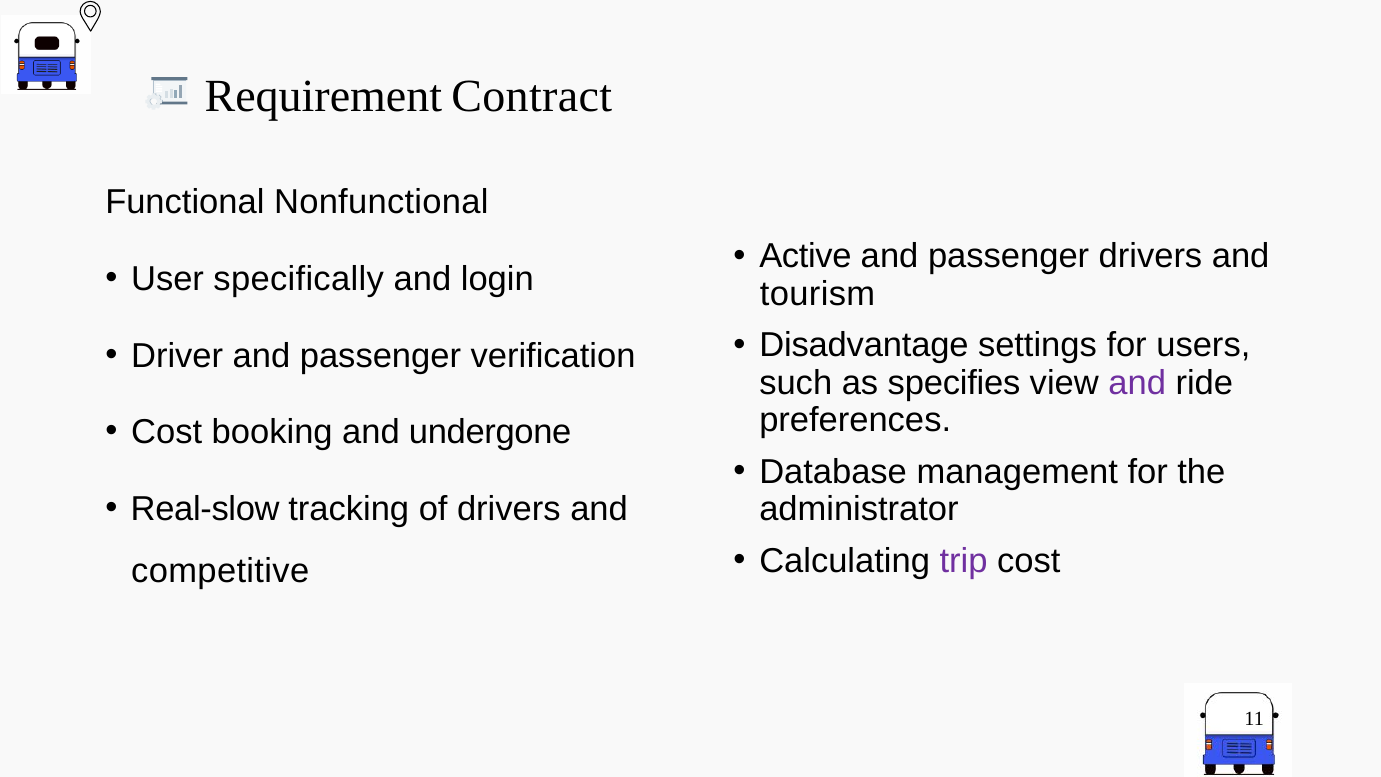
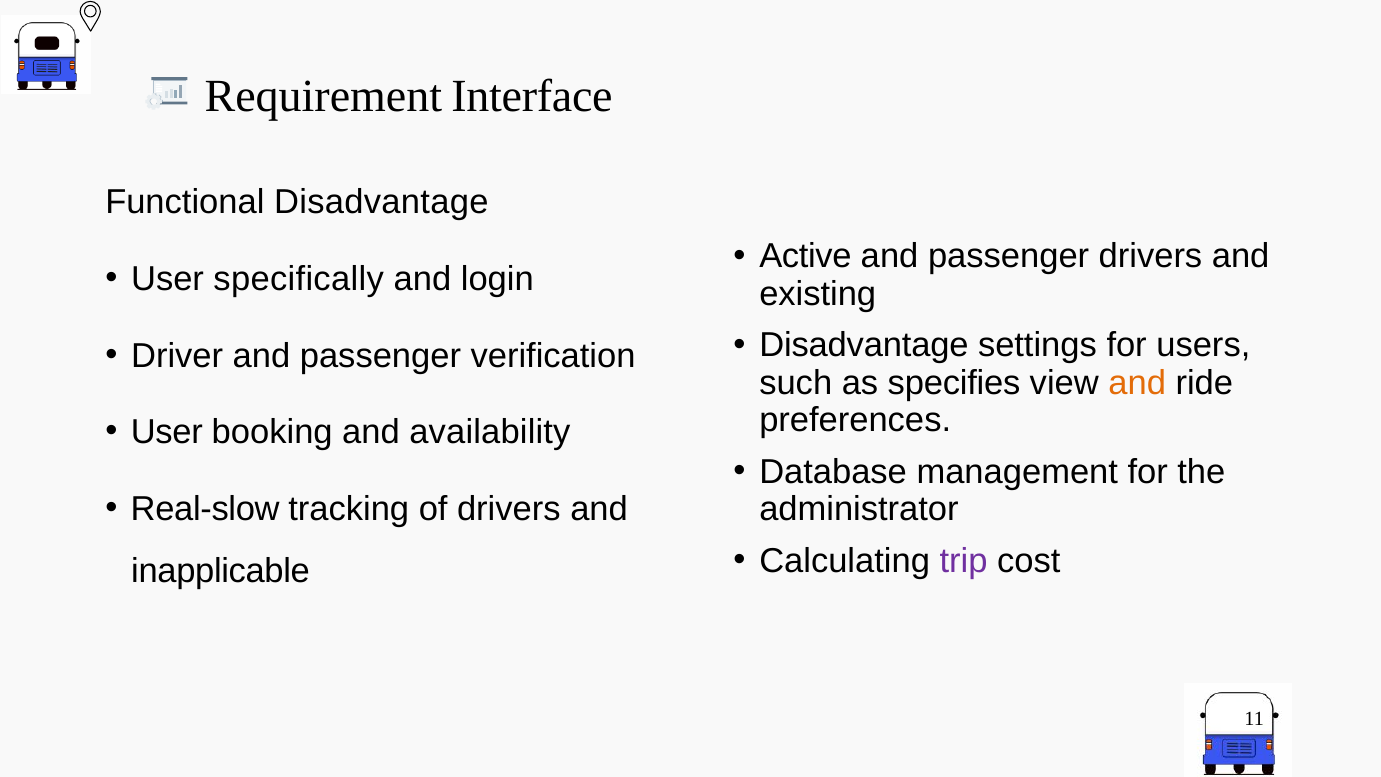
Contract: Contract -> Interface (532, 96)
Functional Nonfunctional: Nonfunctional -> Disadvantage (381, 202)
tourism: tourism -> existing (818, 294)
and colour: purple -> orange (1137, 383)
Cost: Cost -> User (167, 432)
undergone: undergone -> availability (490, 432)
competitive: competitive -> inapplicable (221, 571)
